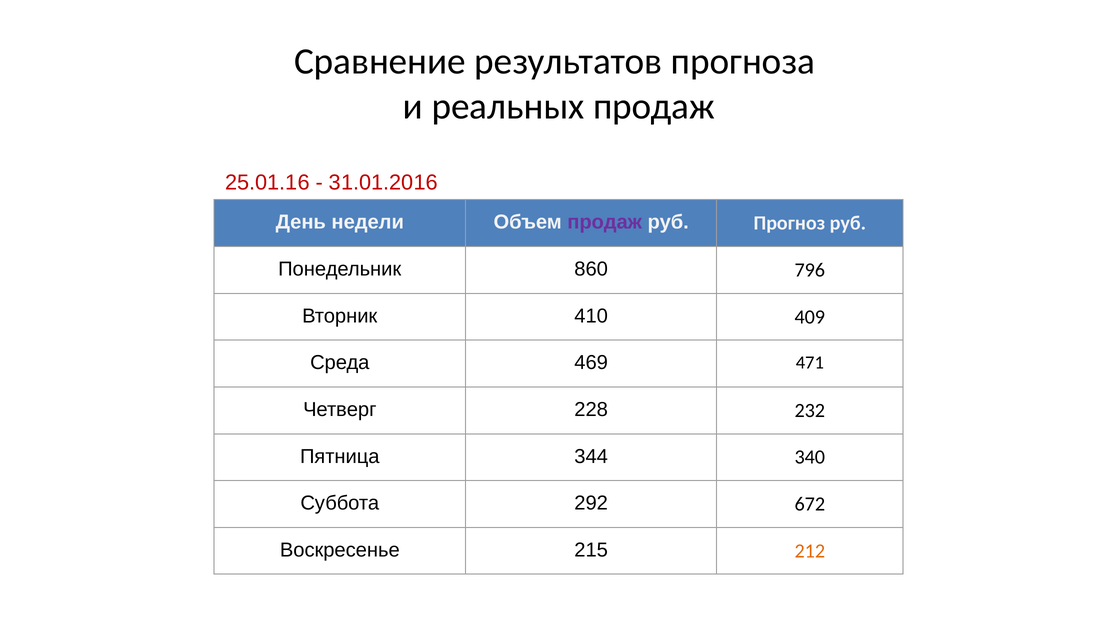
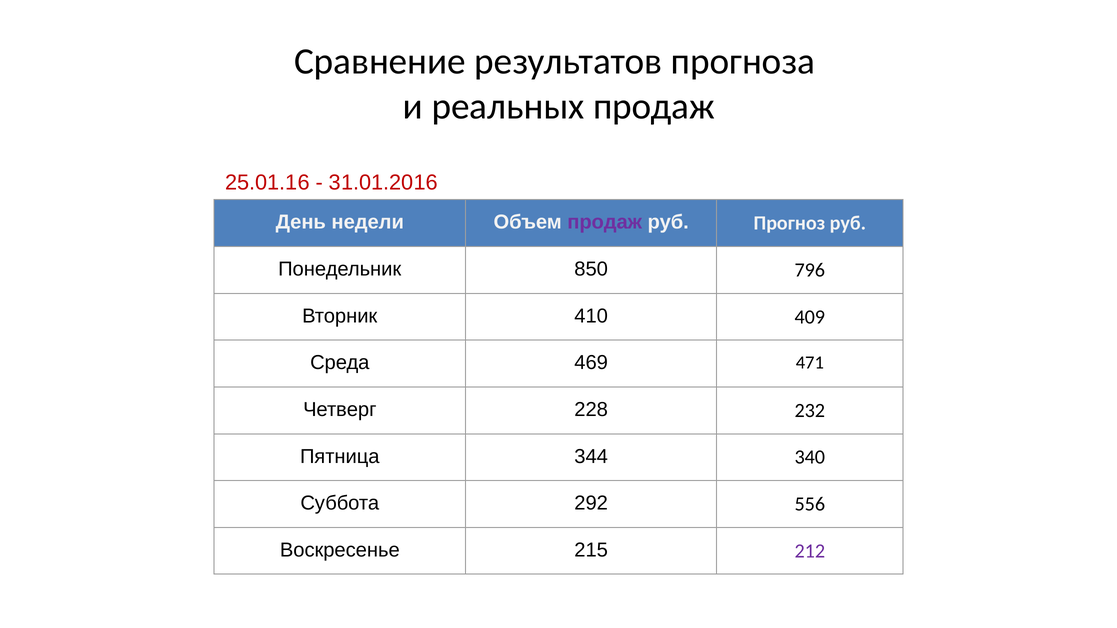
860: 860 -> 850 (591, 269)
672: 672 -> 556 (810, 504)
212 colour: orange -> purple (810, 551)
